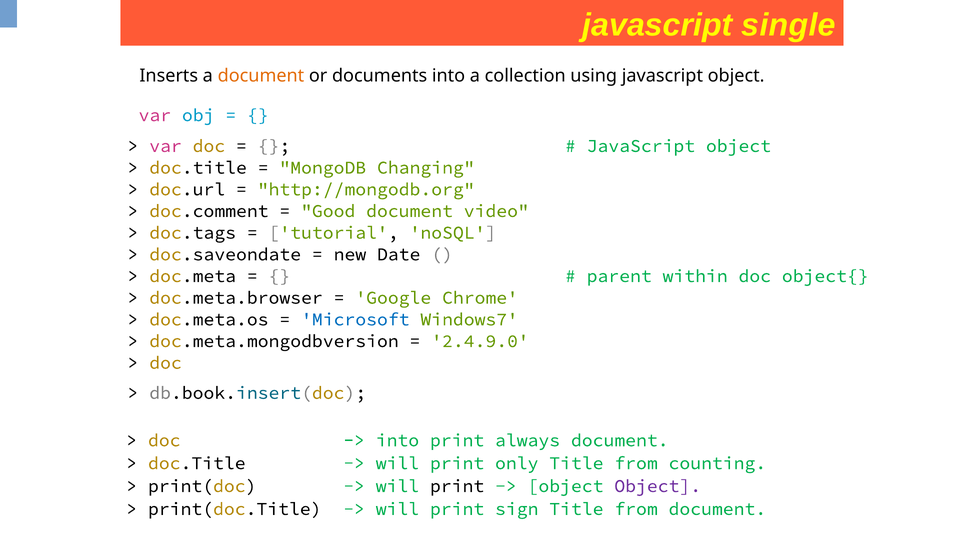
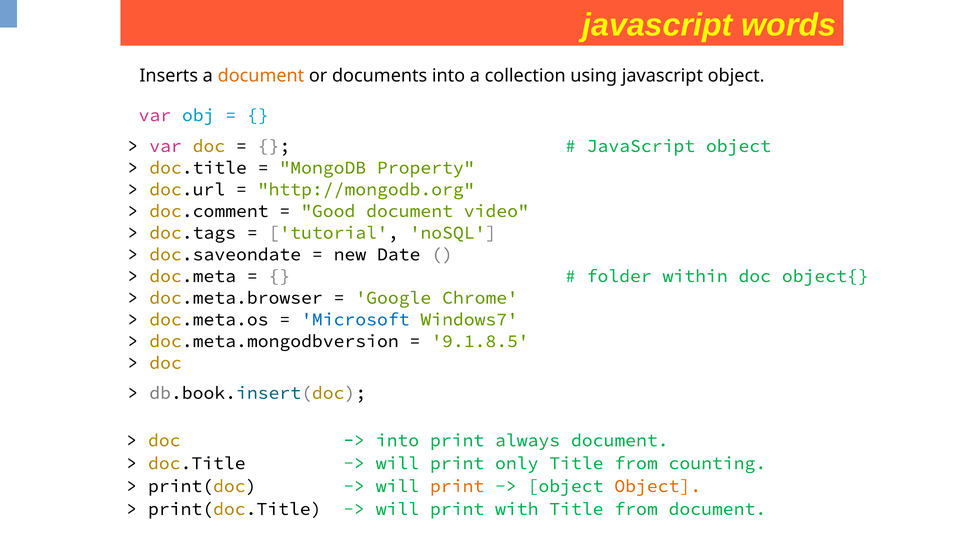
single: single -> words (789, 25)
Changing: Changing -> Property (426, 168)
parent: parent -> folder (619, 276)
2.4.9.0: 2.4.9.0 -> 9.1.8.5 (480, 341)
print colour: black -> orange (457, 486)
Object colour: purple -> orange (658, 486)
sign: sign -> with (517, 509)
